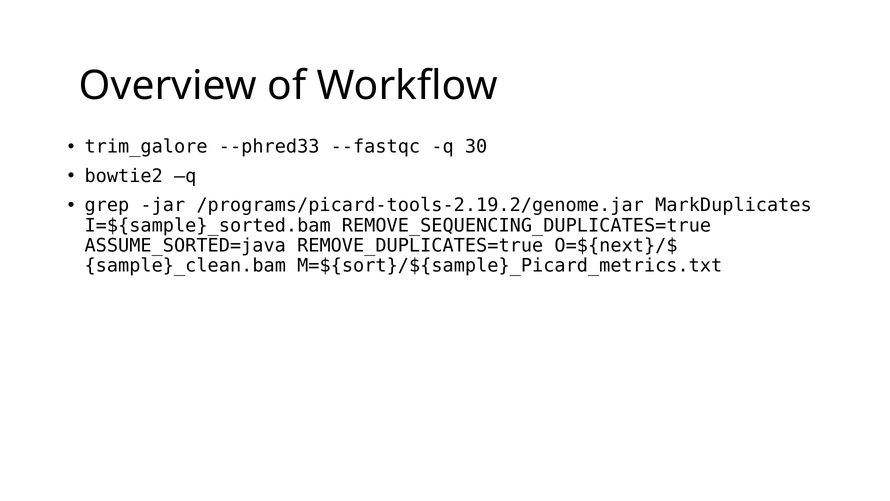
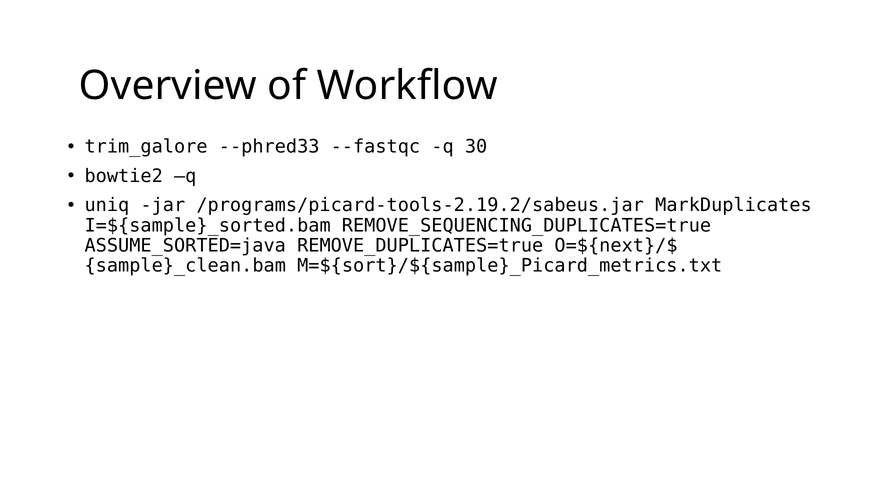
grep: grep -> uniq (107, 205)
/programs/picard-tools-2.19.2/genome.jar: /programs/picard-tools-2.19.2/genome.jar -> /programs/picard-tools-2.19.2/sabeus.jar (420, 205)
